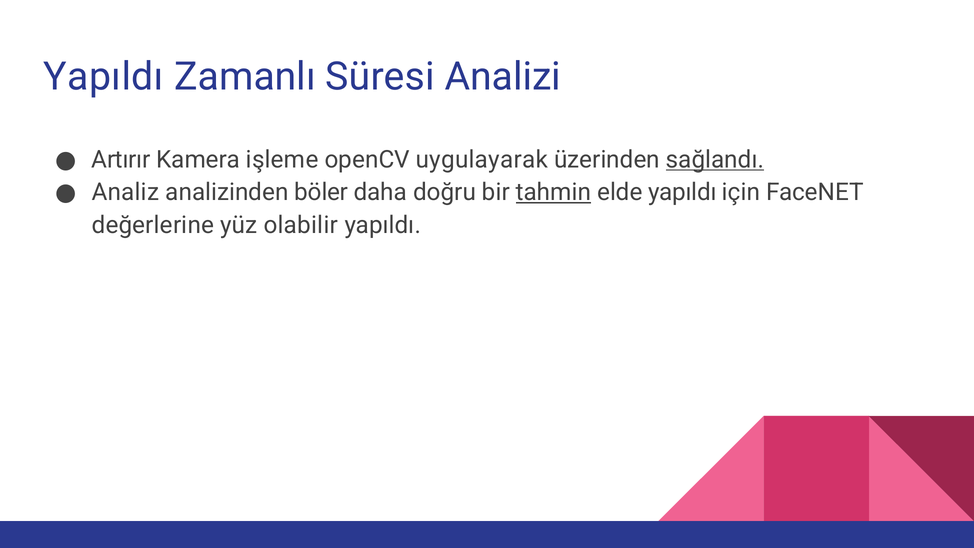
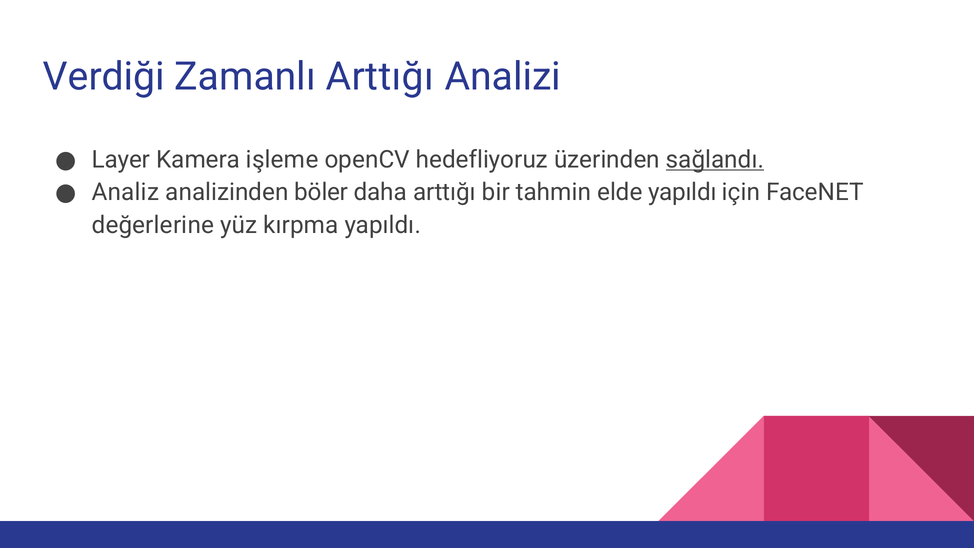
Yapıldı: Yapıldı -> Verdiği (104, 77)
Zamanlı Süresi: Süresi -> Arttığı (380, 77)
Artırır: Artırır -> Layer (121, 160)
uygulayarak: uygulayarak -> hedefliyoruz (482, 160)
daha doğru: doğru -> arttığı (445, 192)
tahmin underline: present -> none (553, 192)
olabilir: olabilir -> kırpma (301, 225)
